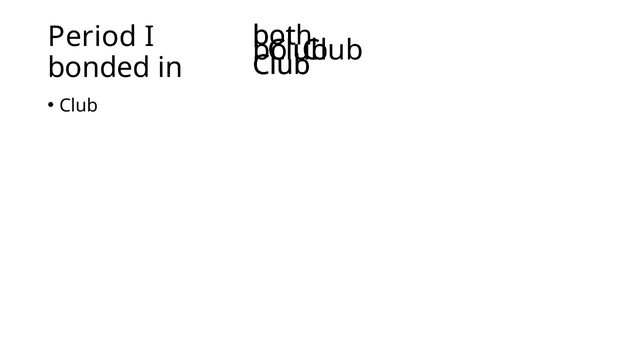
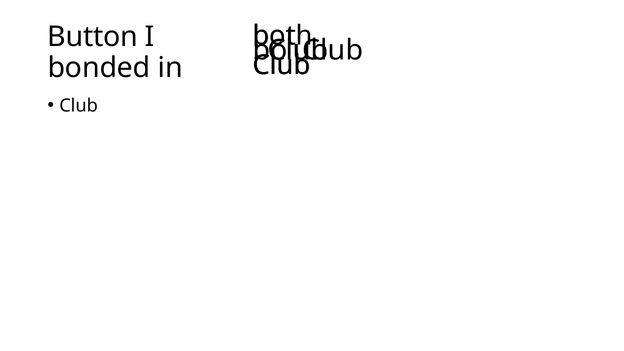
Period: Period -> Button (93, 37)
